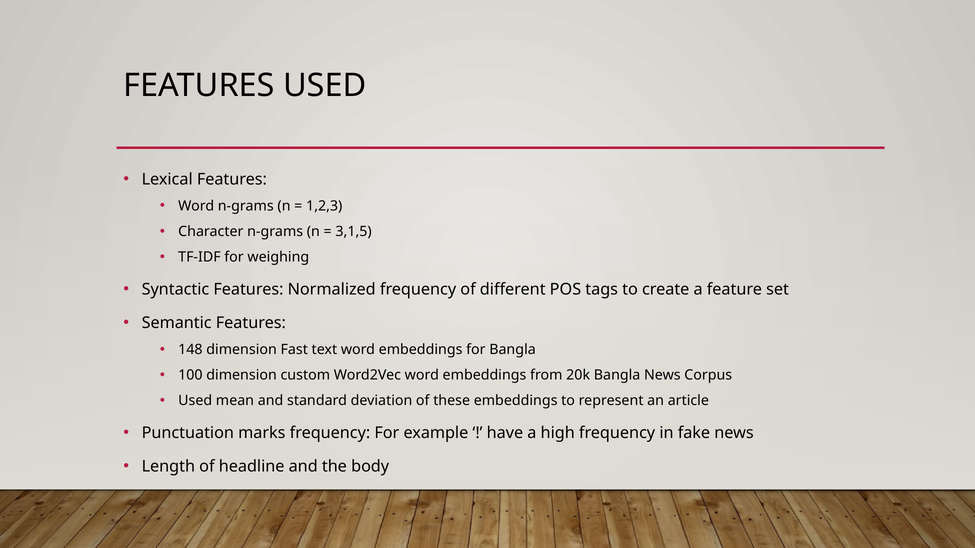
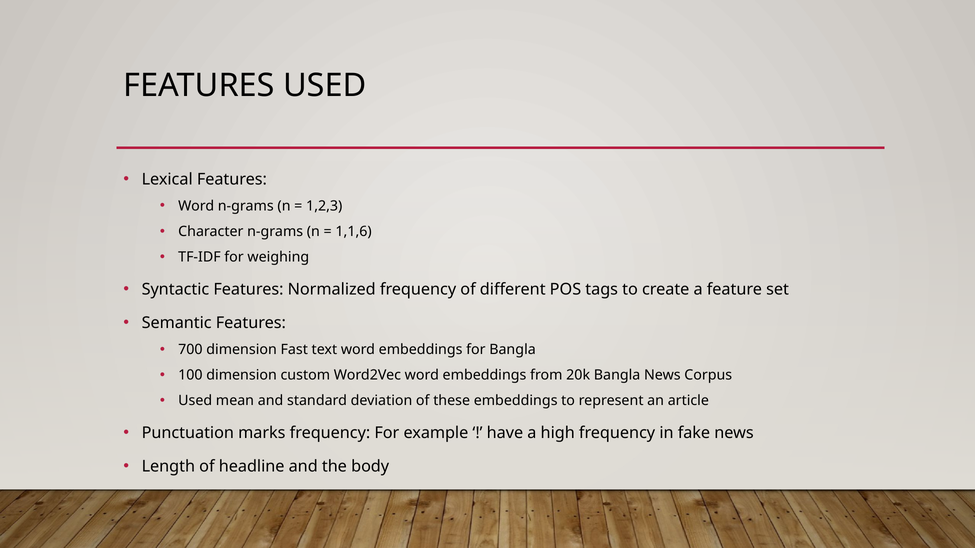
3,1,5: 3,1,5 -> 1,1,6 (354, 232)
148: 148 -> 700 (190, 350)
